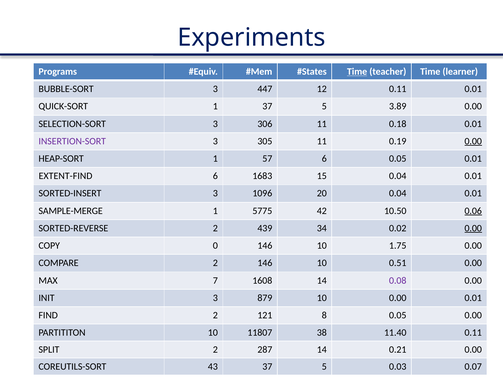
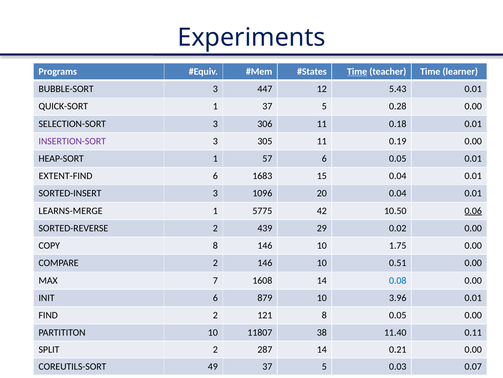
12 0.11: 0.11 -> 5.43 (398, 89)
3.89: 3.89 -> 0.28 (398, 106)
0.00 underline: present -> none (473, 141)
SAMPLE-MERGE: SAMPLE-MERGE -> LEARNS-MERGE (71, 210)
34: 34 -> 29 (322, 228)
0.00 underline: present -> none (473, 228)
COPY 0: 0 -> 8 (215, 245)
0.08 colour: purple -> blue (398, 280)
INIT 3: 3 -> 6 (215, 297)
10 0.00: 0.00 -> 3.96 (398, 297)
43: 43 -> 49 (213, 366)
